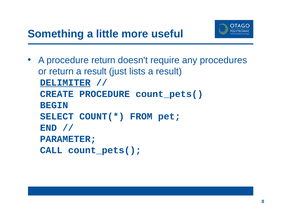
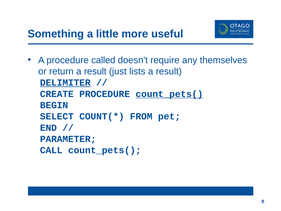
procedure return: return -> called (103, 60)
procedures: procedures -> themselves (223, 60)
count_pets( underline: none -> present (169, 94)
